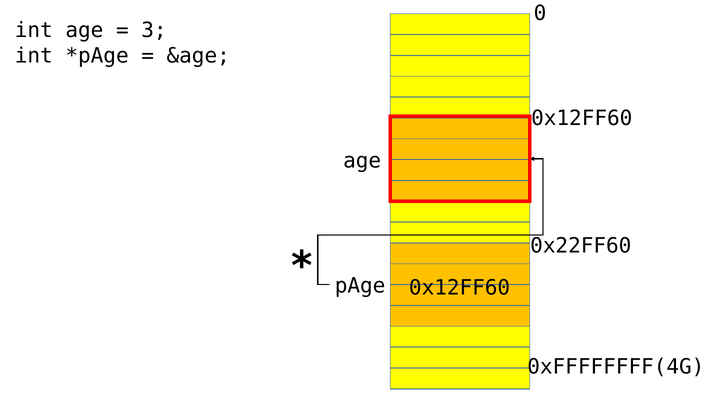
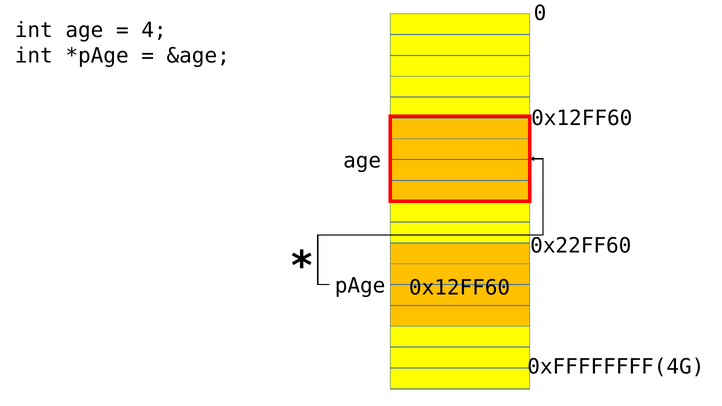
3: 3 -> 4 (154, 31)
